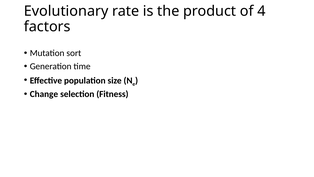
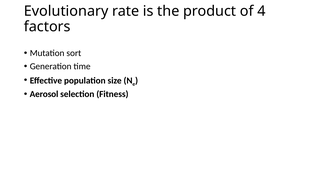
Change: Change -> Aerosol (44, 94)
